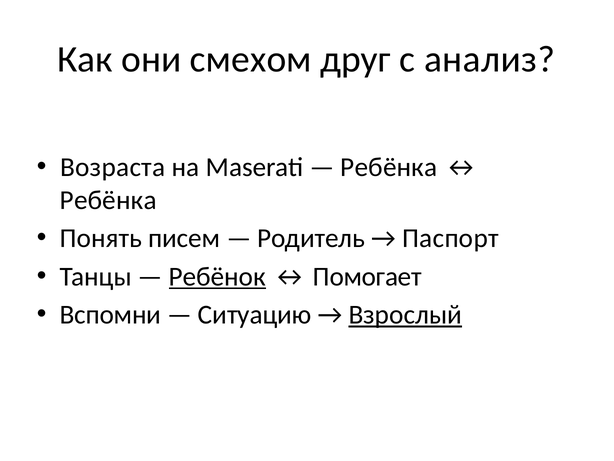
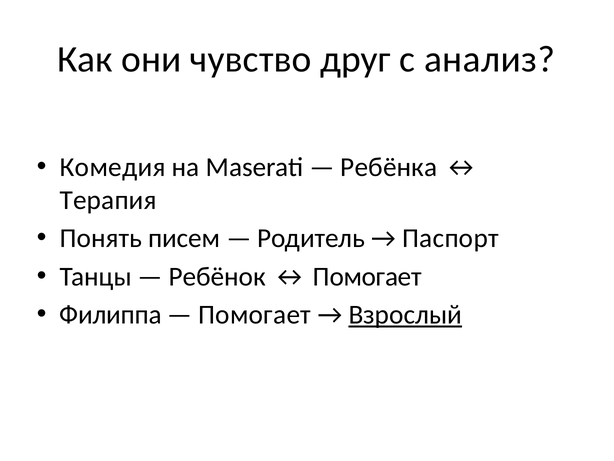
смехом: смехом -> чувство (251, 59)
Возраста: Возраста -> Комедия (113, 167)
Ребёнка: Ребёнка -> Терапия (108, 200)
Ребёнок underline: present -> none (217, 276)
Вспомни: Вспомни -> Филиппа (111, 314)
Ситуацию: Ситуацию -> Помогает (255, 314)
